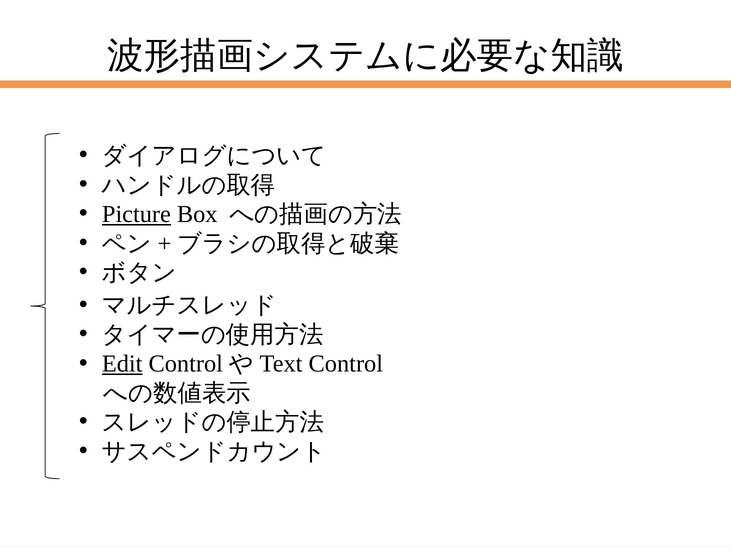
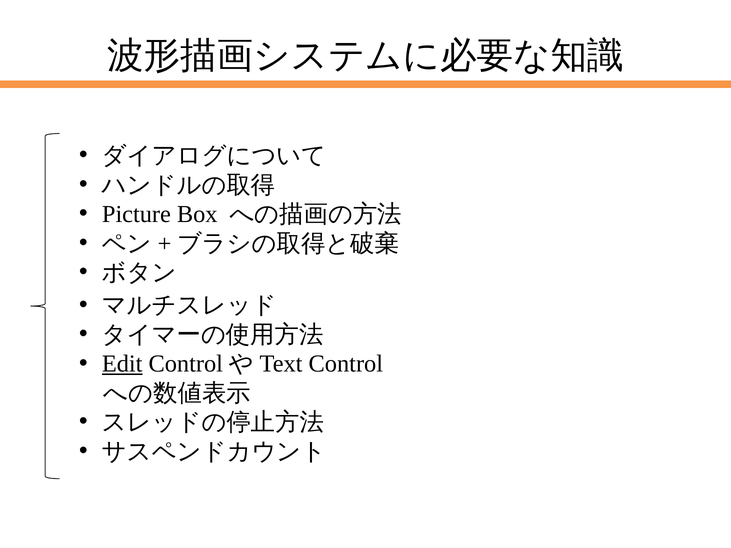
Picture underline: present -> none (136, 214)
